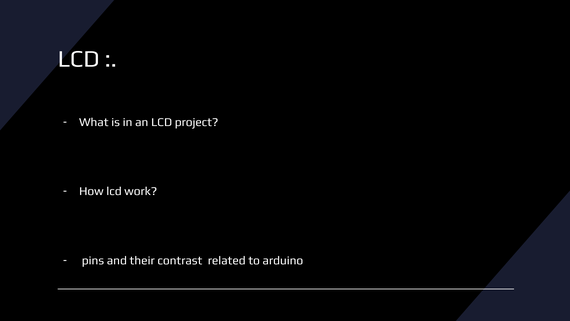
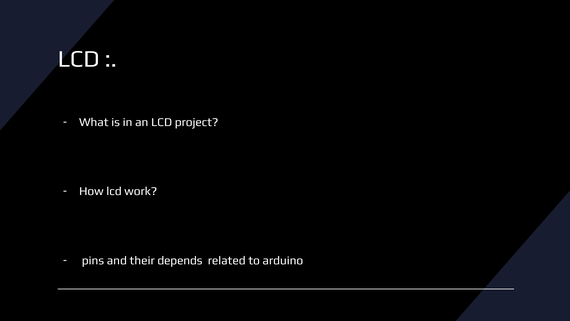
contrast: contrast -> depends (180, 260)
